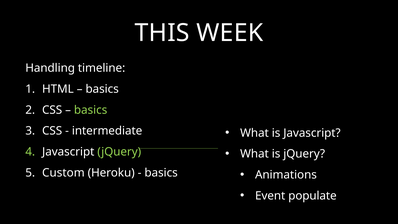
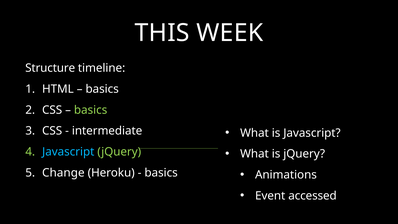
Handling: Handling -> Structure (50, 68)
Javascript colour: white -> light blue (68, 152)
Custom: Custom -> Change (63, 173)
populate: populate -> accessed (312, 196)
